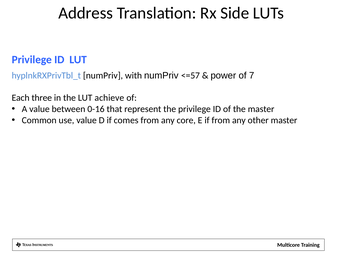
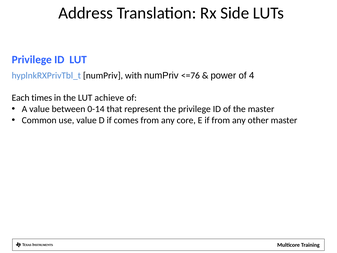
<=57: <=57 -> <=76 (190, 75)
7: 7 -> 4 (252, 75)
three: three -> times (42, 98)
0-16: 0-16 -> 0-14 (96, 109)
